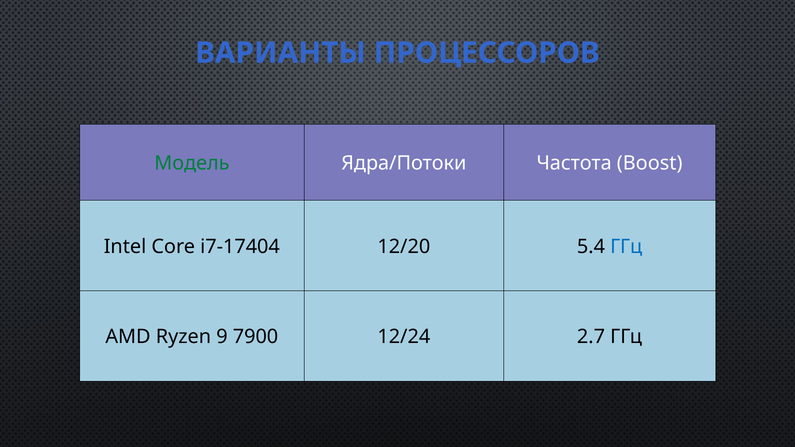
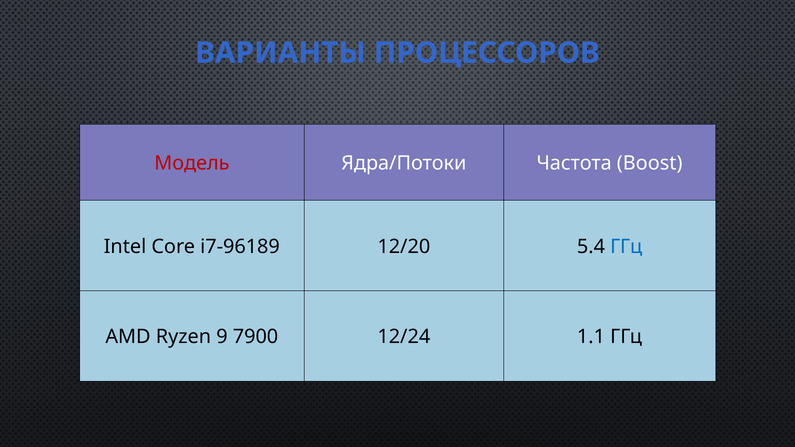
Модель colour: green -> red (192, 163)
i7-17404: i7-17404 -> i7-96189 (240, 247)
2.7: 2.7 -> 1.1 (591, 337)
